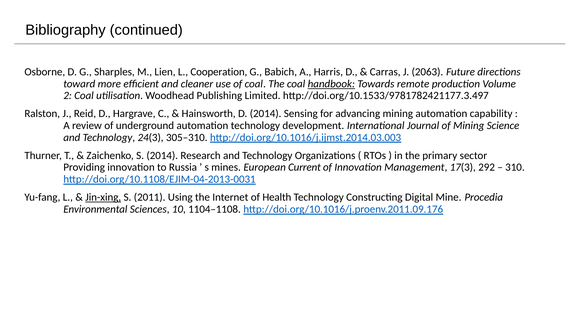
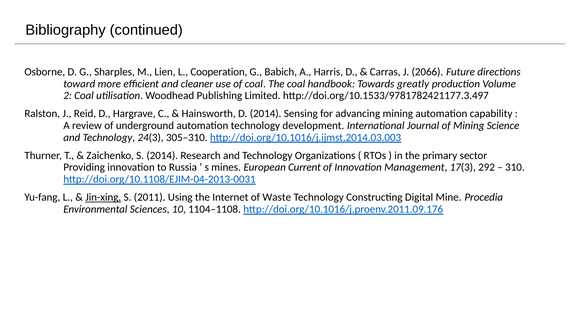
2063: 2063 -> 2066 (427, 72)
handbook underline: present -> none (331, 84)
remote: remote -> greatly (413, 84)
Health: Health -> Waste (277, 197)
